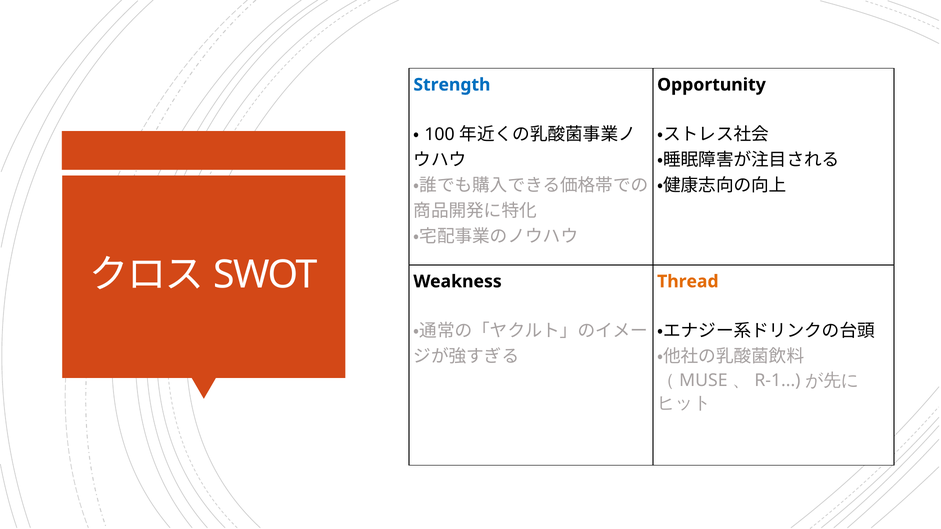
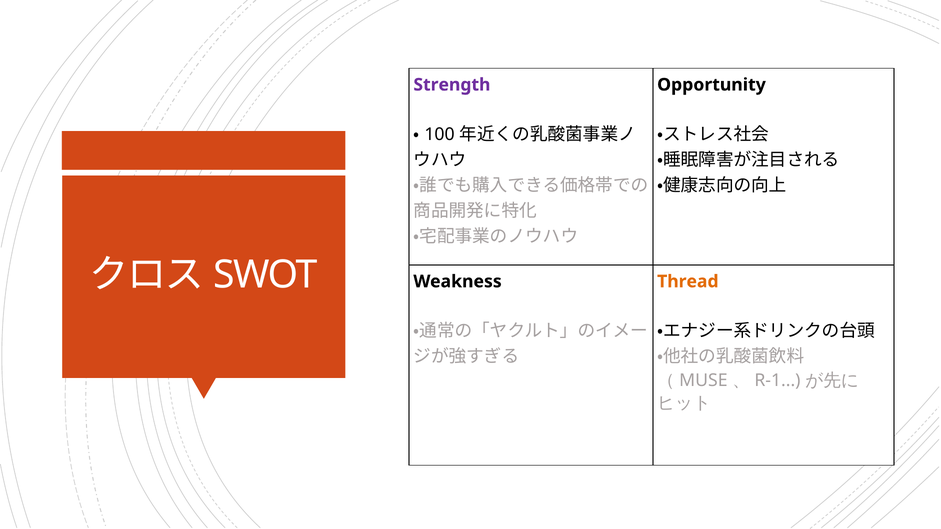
Strength colour: blue -> purple (452, 85)
